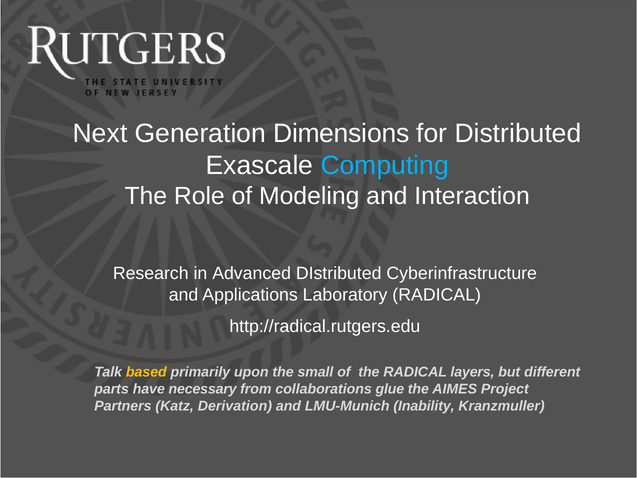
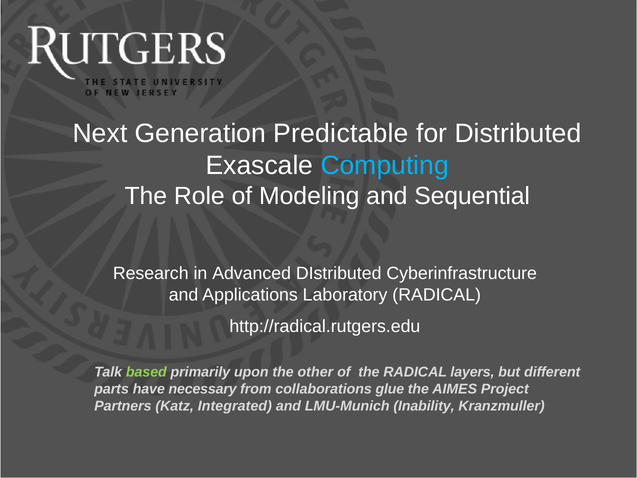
Dimensions: Dimensions -> Predictable (341, 133)
Interaction: Interaction -> Sequential (472, 196)
based colour: yellow -> light green (146, 372)
small: small -> other (315, 372)
Derivation: Derivation -> Integrated (235, 406)
